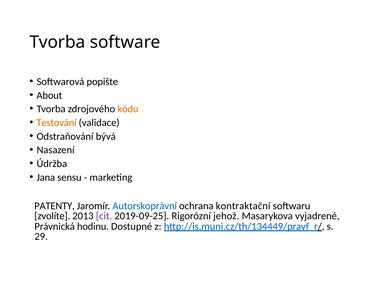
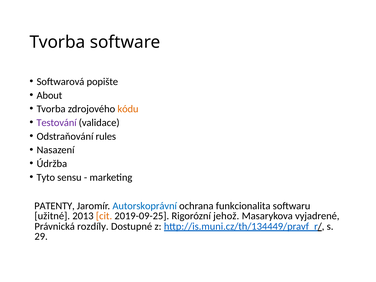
Testování colour: orange -> purple (57, 123)
bývá: bývá -> rules (106, 136)
Jana: Jana -> Tyto (46, 177)
kontraktační: kontraktační -> funkcionalita (243, 206)
zvolíte: zvolíte -> užitné (52, 216)
cit colour: purple -> orange (104, 216)
hodinu: hodinu -> rozdíly (93, 226)
